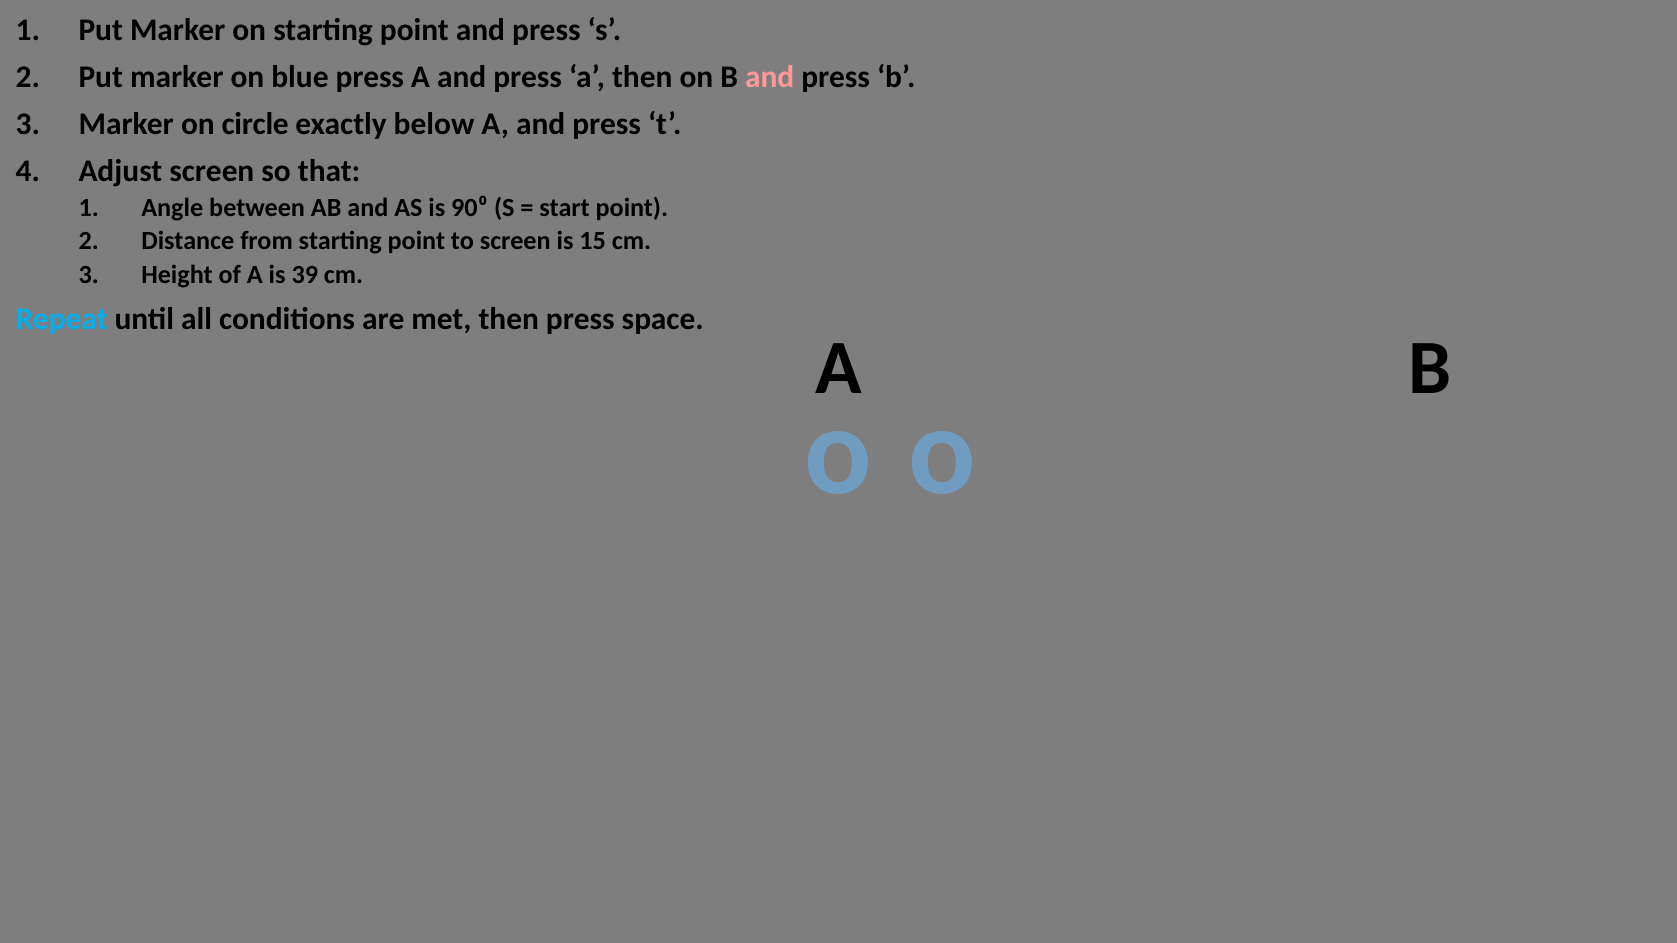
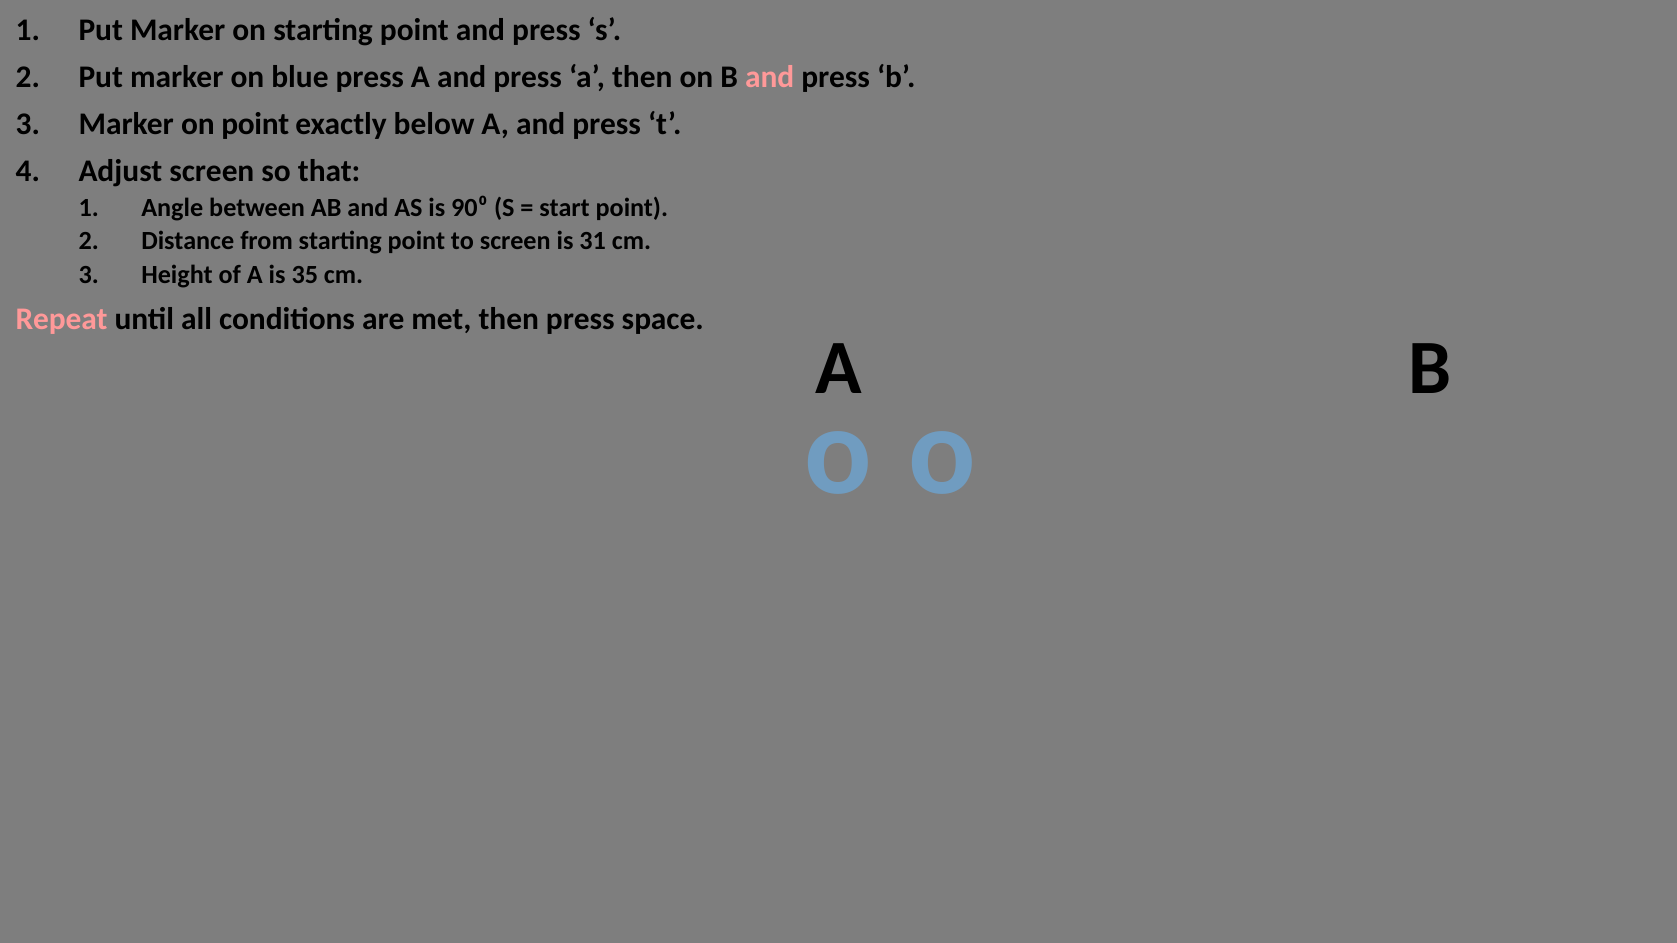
on circle: circle -> point (255, 124)
15: 15 -> 31 (593, 241)
39: 39 -> 35 (305, 275)
Repeat colour: light blue -> pink (62, 319)
